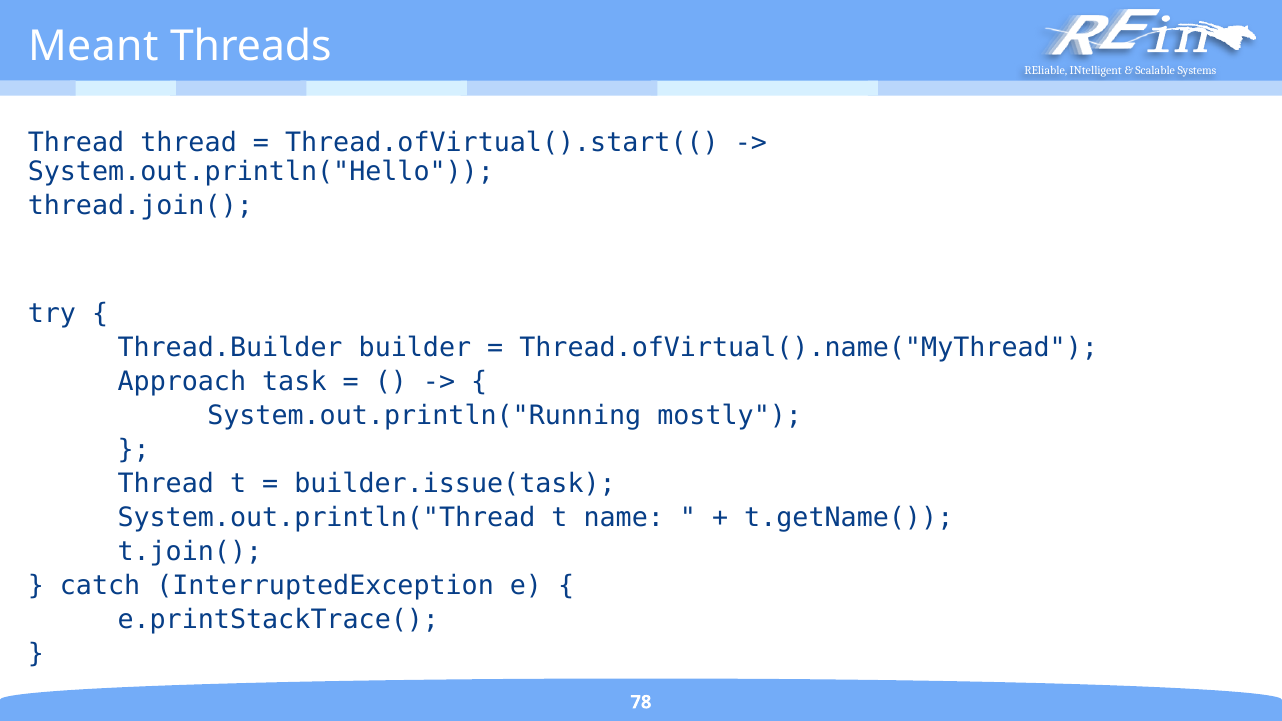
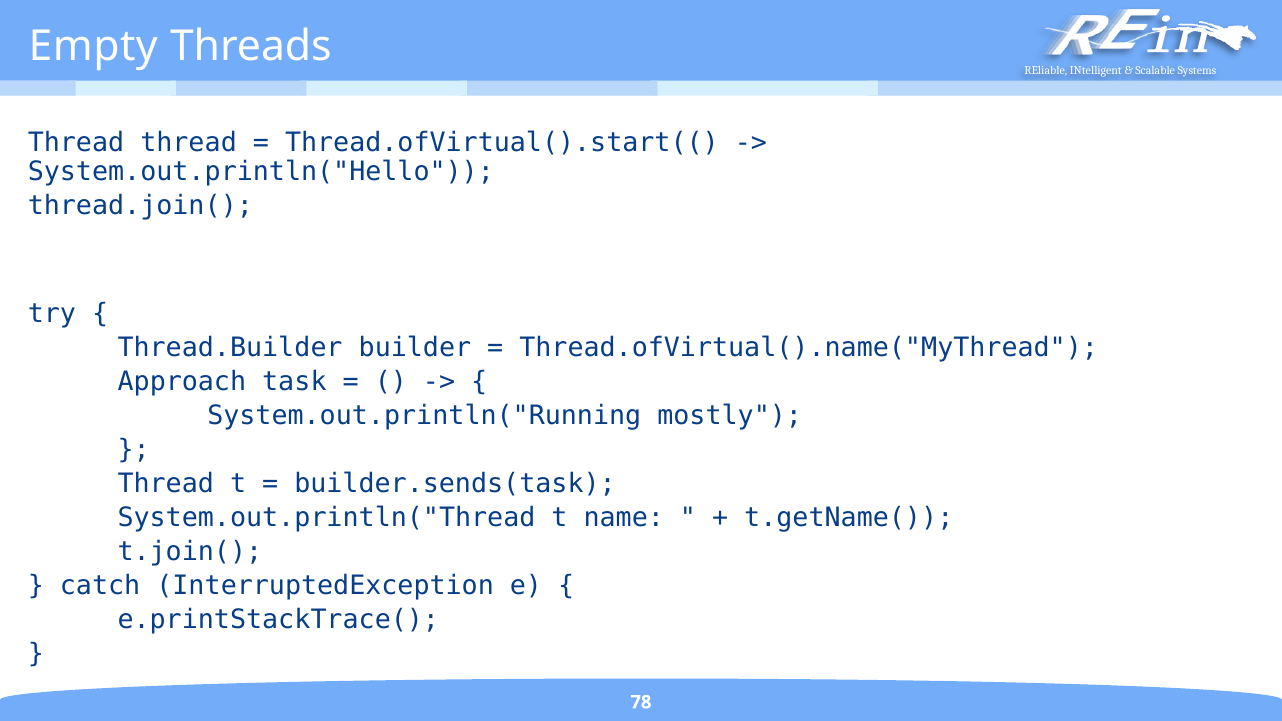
Meant: Meant -> Empty (93, 47)
builder.issue(task: builder.issue(task -> builder.sends(task (455, 484)
